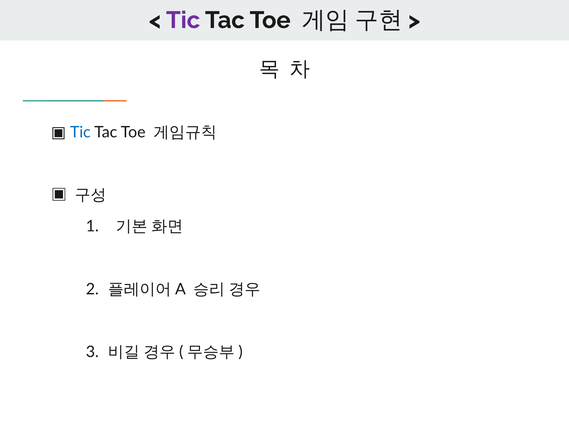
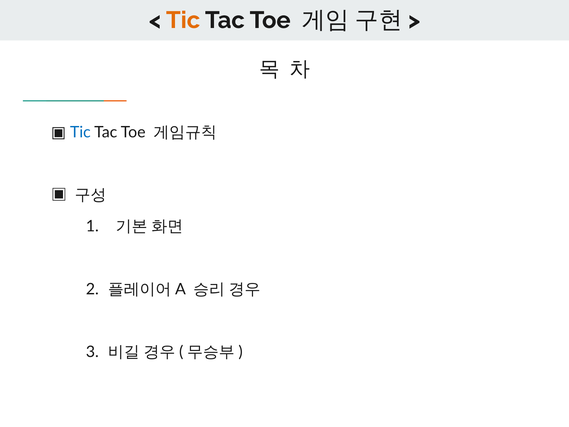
Tic colour: purple -> orange (183, 20)
